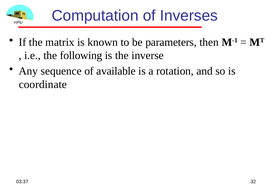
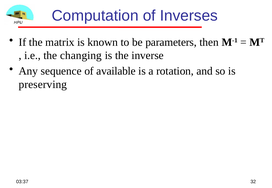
following: following -> changing (81, 56)
coordinate: coordinate -> preserving (43, 85)
